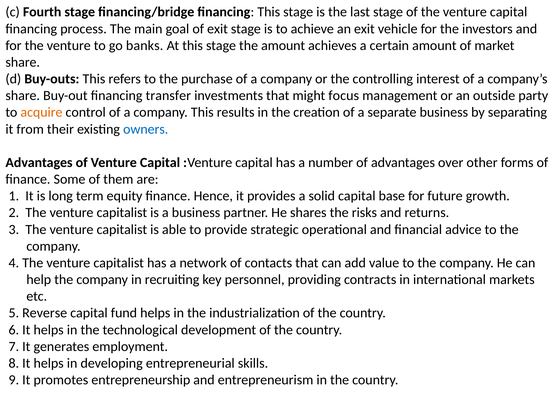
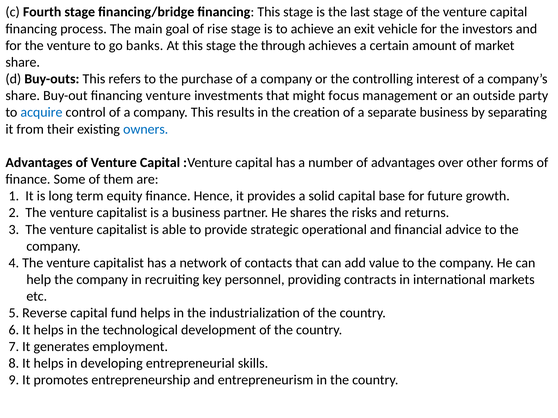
of exit: exit -> rise (217, 29)
the amount: amount -> through (283, 46)
financing transfer: transfer -> venture (168, 96)
acquire colour: orange -> blue (41, 113)
